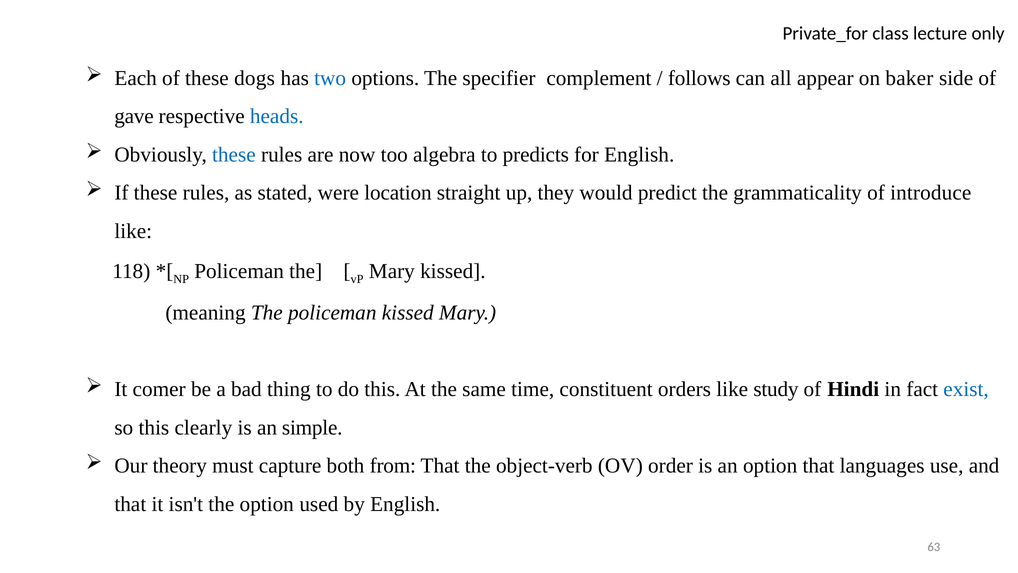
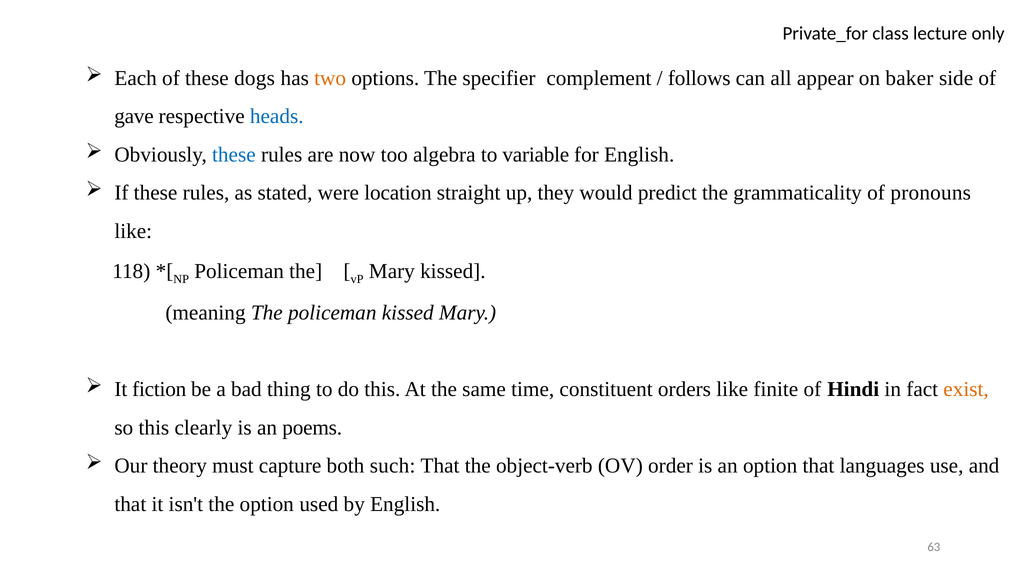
two colour: blue -> orange (330, 78)
predicts: predicts -> variable (536, 154)
introduce: introduce -> pronouns (931, 193)
comer: comer -> fiction (159, 389)
study: study -> finite (776, 389)
exist colour: blue -> orange (966, 389)
simple: simple -> poems (312, 427)
from: from -> such (393, 466)
